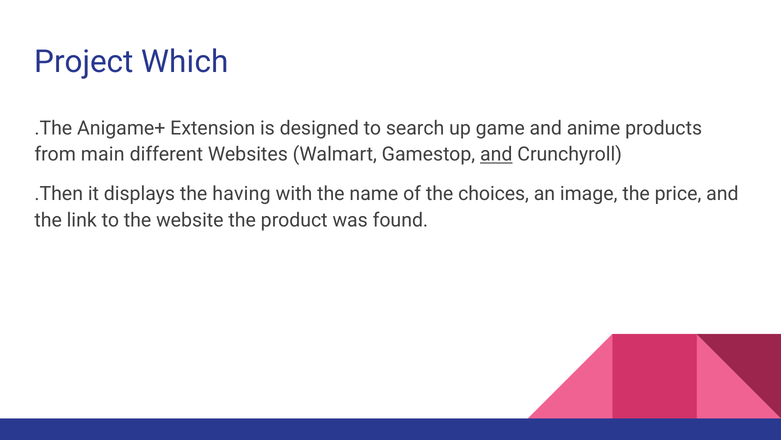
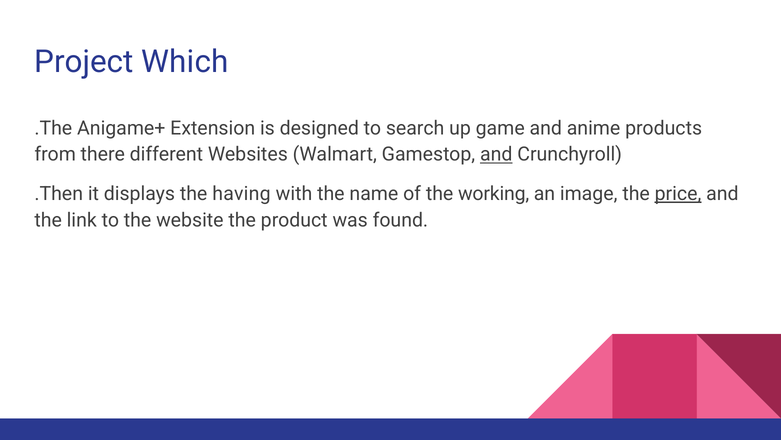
main: main -> there (103, 154)
choices: choices -> working (494, 194)
price underline: none -> present (678, 194)
